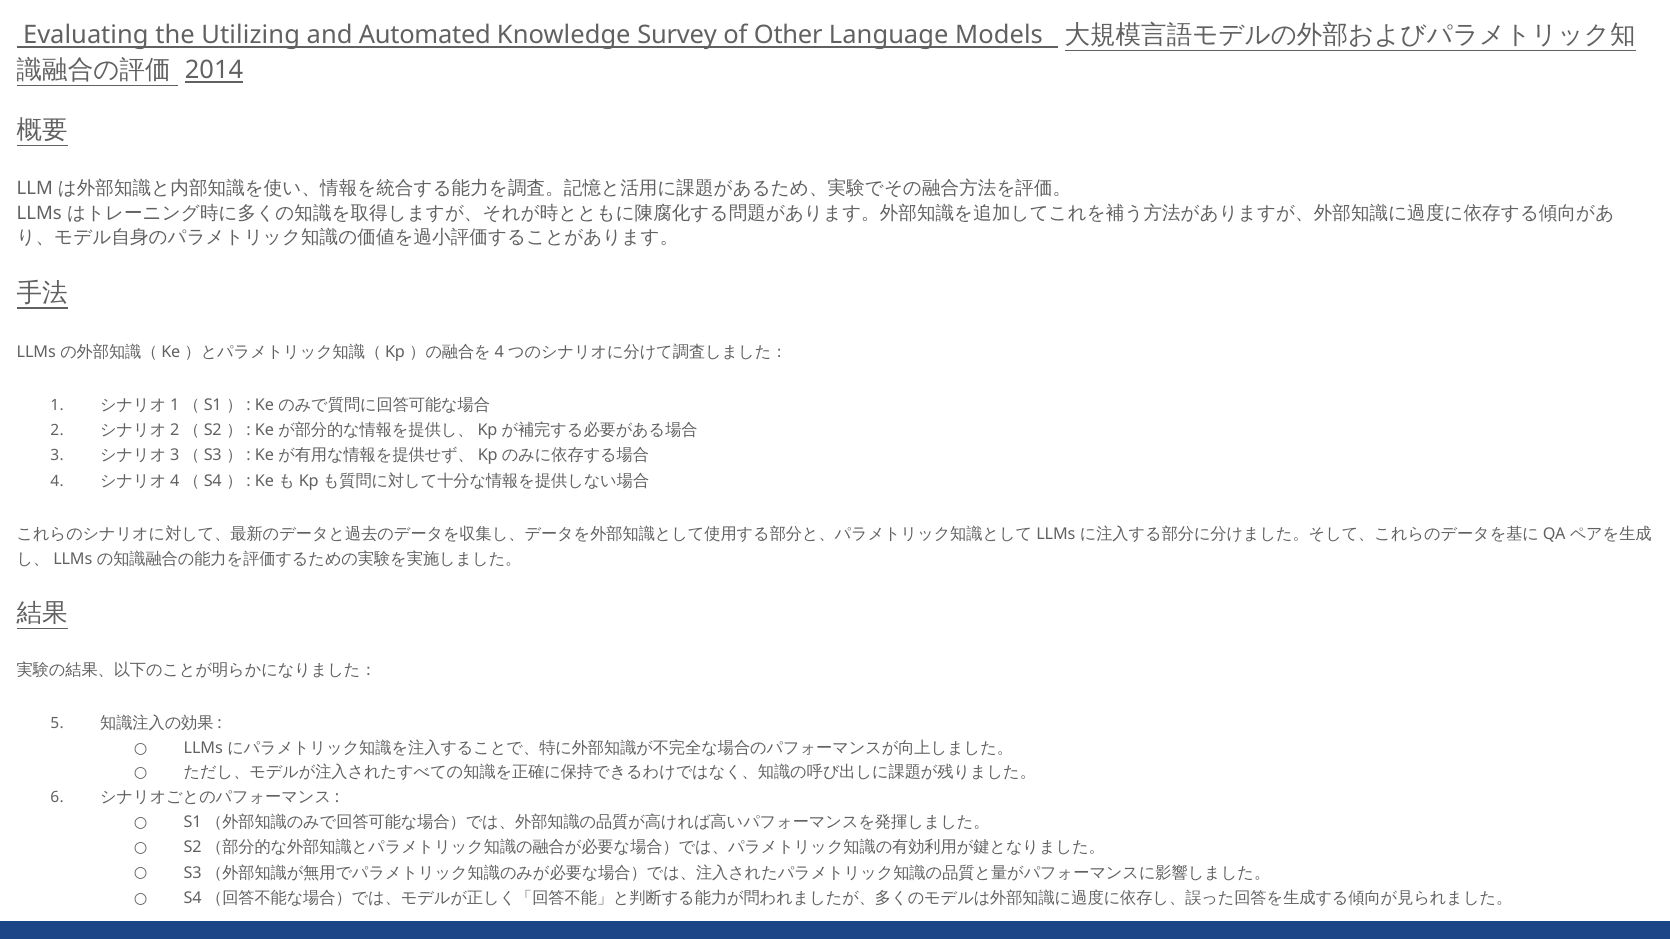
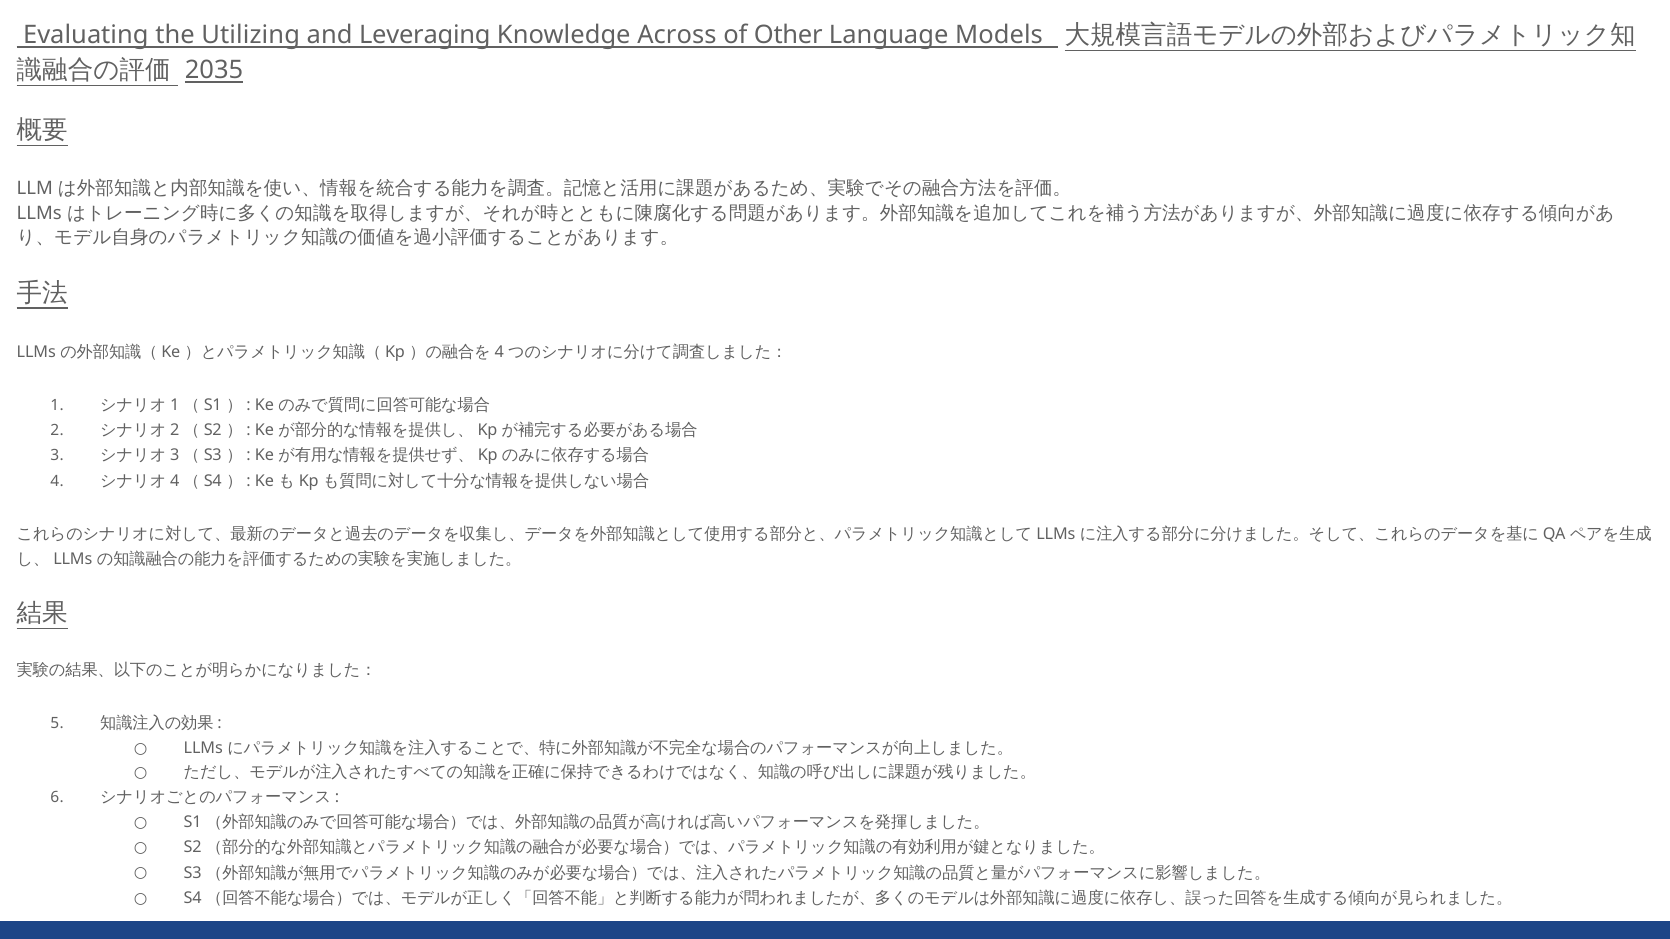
Automated: Automated -> Leveraging (425, 36)
Survey: Survey -> Across (677, 36)
2014: 2014 -> 2035 (214, 70)
